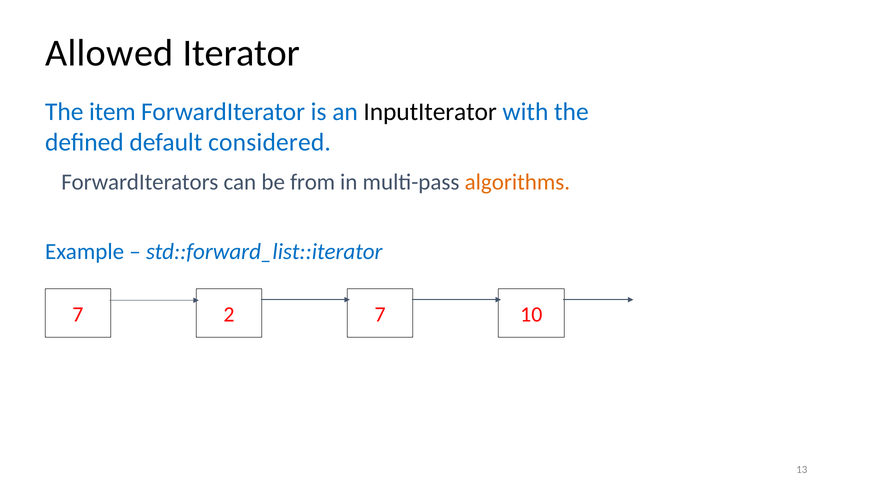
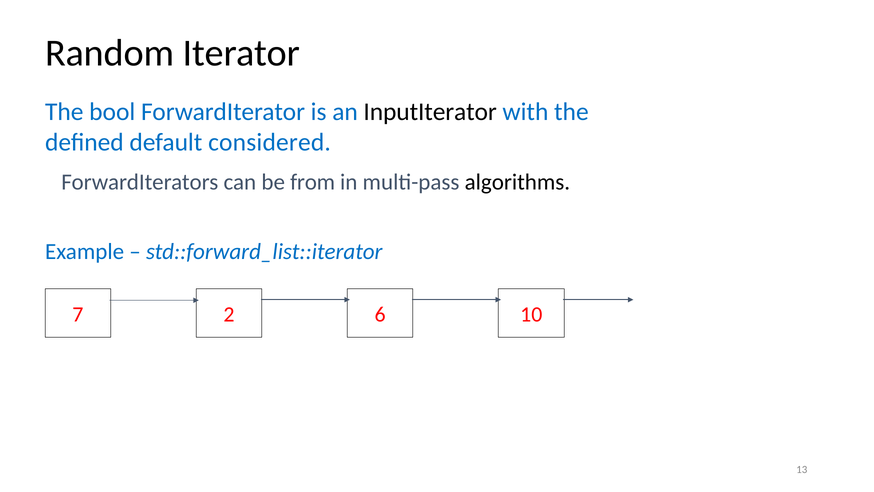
Allowed: Allowed -> Random (110, 53)
item: item -> bool (112, 112)
algorithms colour: orange -> black (517, 182)
2 7: 7 -> 6 (380, 314)
